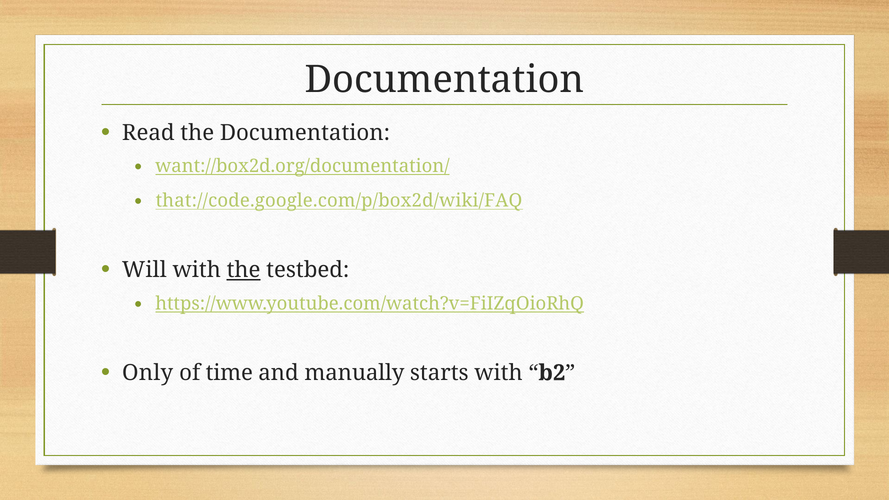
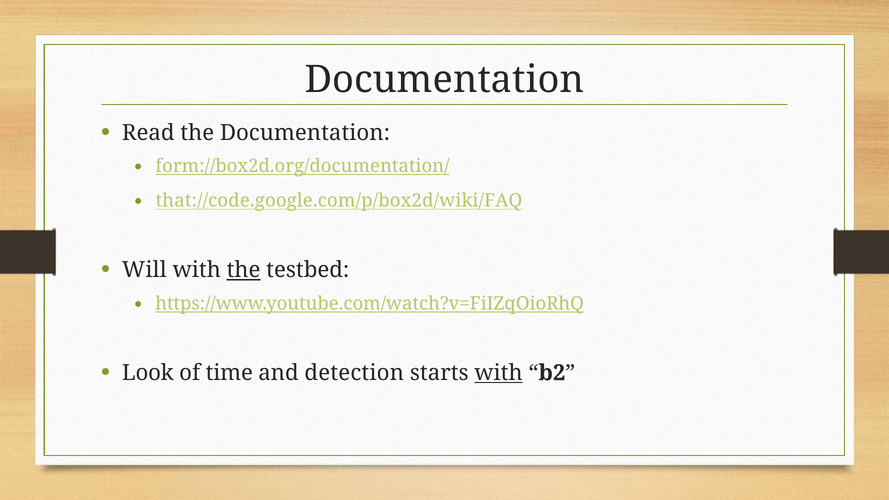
want://box2d.org/documentation/: want://box2d.org/documentation/ -> form://box2d.org/documentation/ (302, 166)
Only: Only -> Look (148, 373)
manually: manually -> detection (354, 373)
with underline: none -> present (499, 373)
